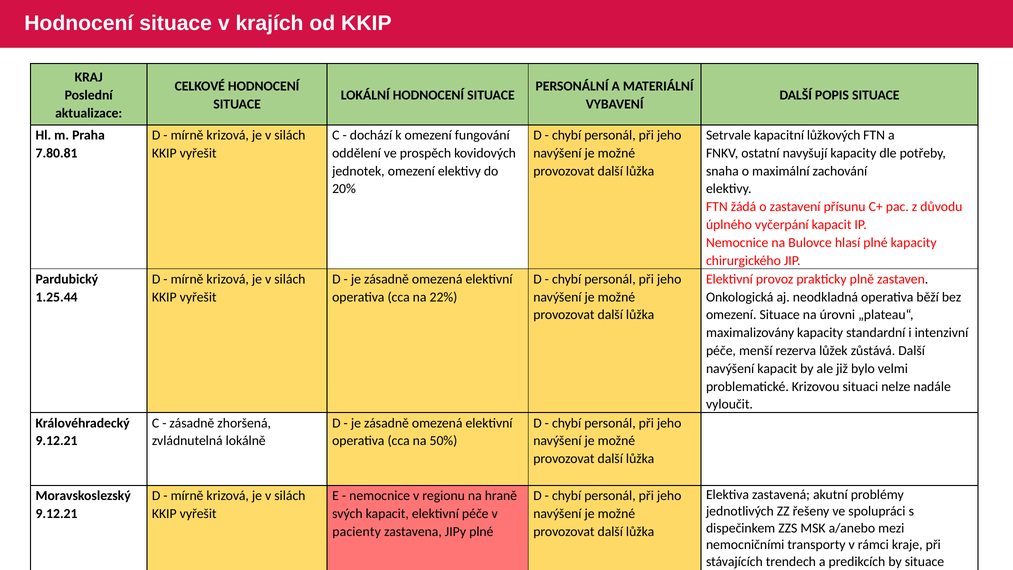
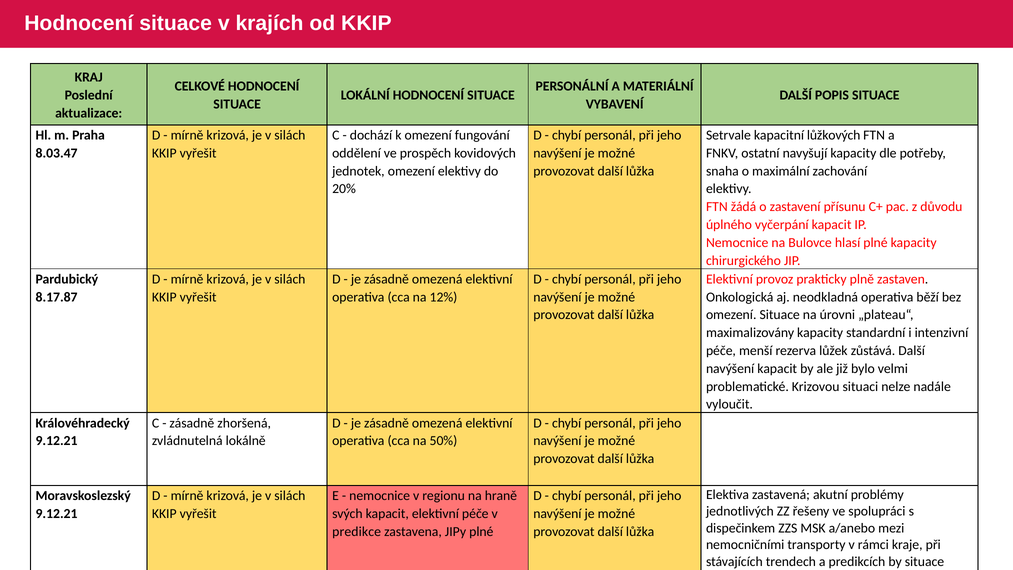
7.80.81: 7.80.81 -> 8.03.47 (57, 153)
1.25.44: 1.25.44 -> 8.17.87 (57, 297)
22%: 22% -> 12% (443, 297)
pacienty: pacienty -> predikce (357, 532)
